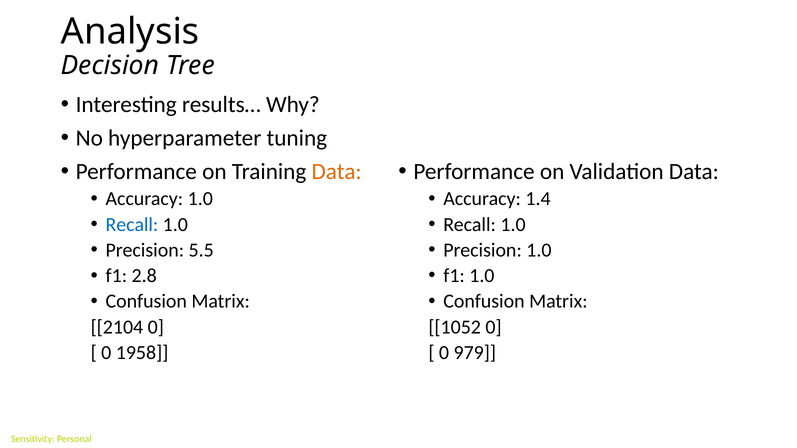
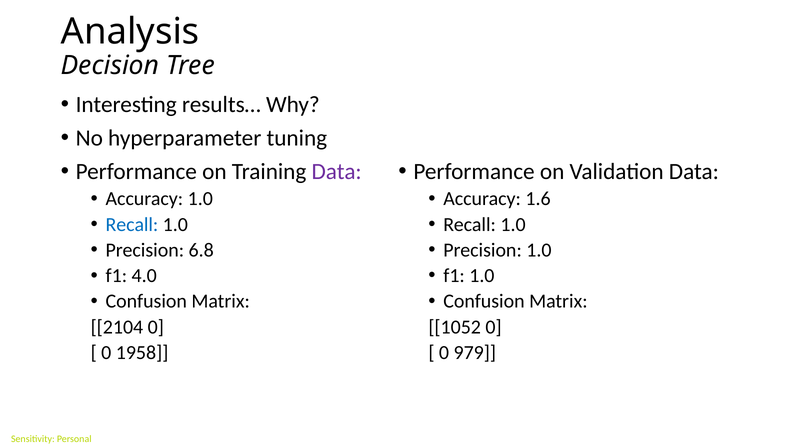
Data colour: orange -> purple (337, 172)
1.4: 1.4 -> 1.6 (538, 199)
5.5: 5.5 -> 6.8 (201, 250)
2.8: 2.8 -> 4.0 (144, 276)
